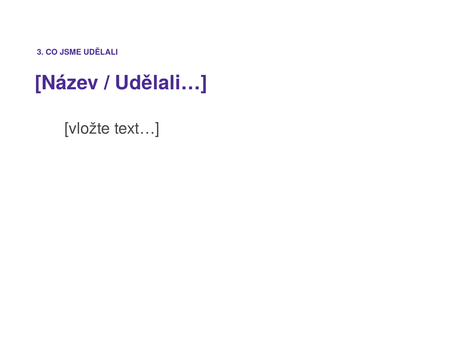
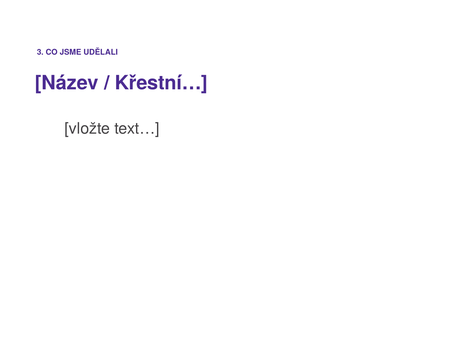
Udělali…: Udělali… -> Křestní… (161, 83)
